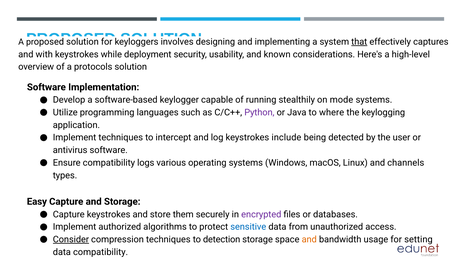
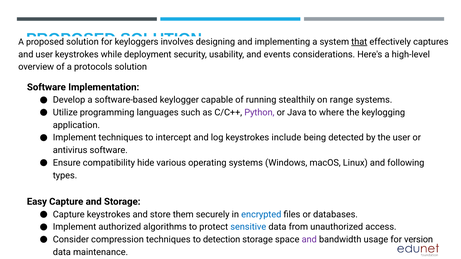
and with: with -> user (44, 54)
known: known -> events (277, 54)
mode: mode -> range (341, 100)
logs: logs -> hide (146, 163)
channels: channels -> following (406, 163)
encrypted colour: purple -> blue (261, 215)
Consider underline: present -> none (71, 240)
and colour: orange -> purple (309, 240)
setting: setting -> version (419, 240)
data compatibility: compatibility -> maintenance (101, 252)
